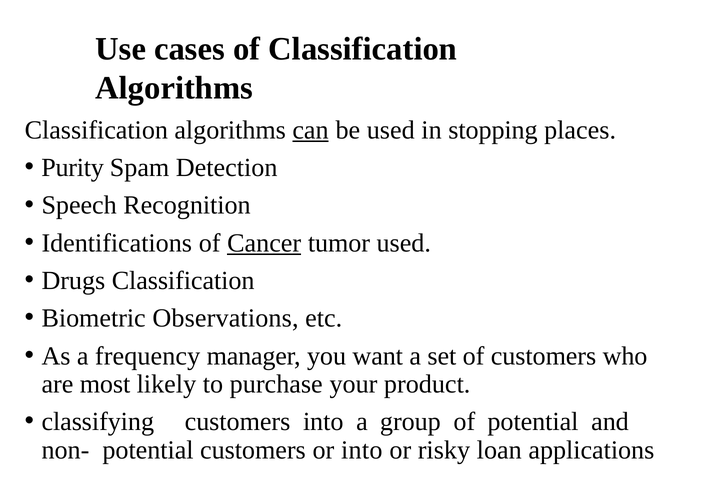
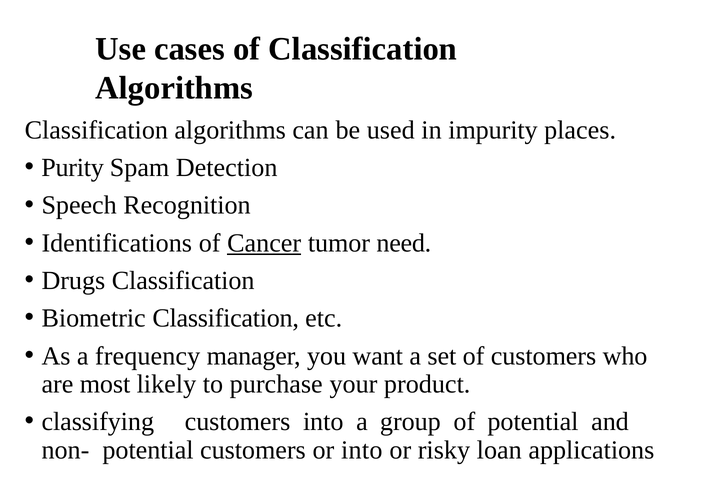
can underline: present -> none (311, 130)
stopping: stopping -> impurity (493, 130)
tumor used: used -> need (404, 243)
Biometric Observations: Observations -> Classification (226, 318)
